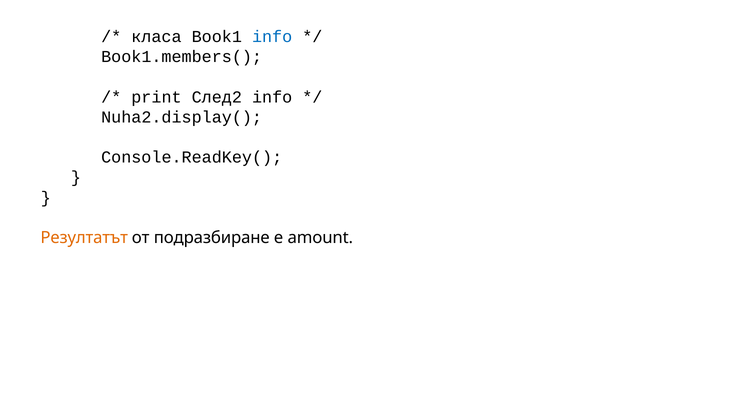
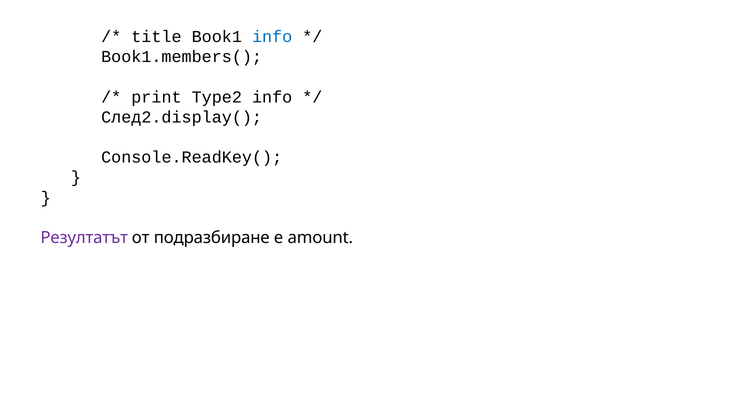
класа: класа -> title (156, 37)
След2: След2 -> Type2 (217, 97)
Nuha2.display(: Nuha2.display( -> След2.display( (182, 117)
Резултатът colour: orange -> purple (84, 238)
